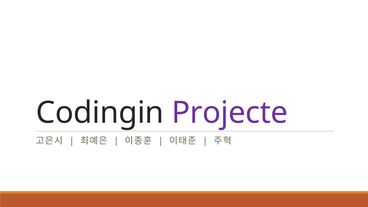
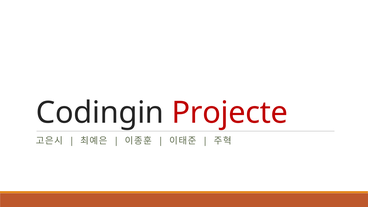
Projecte colour: purple -> red (230, 113)
